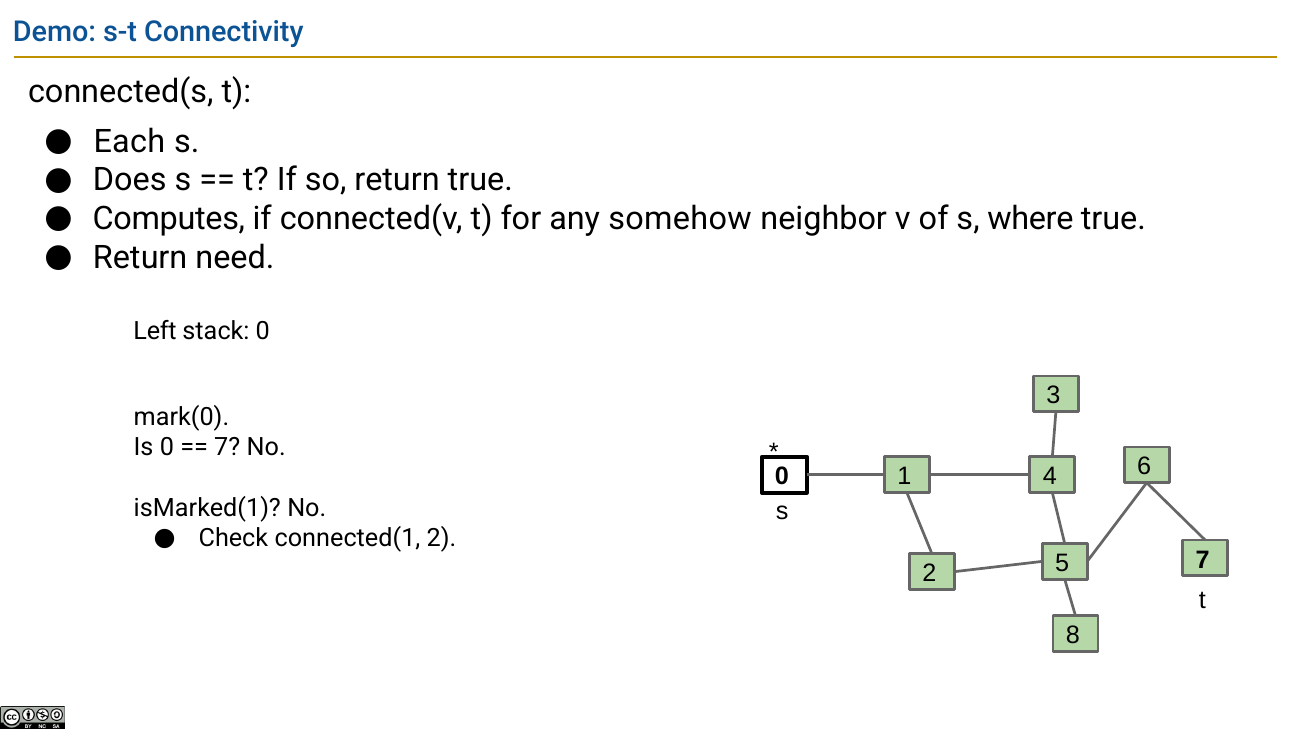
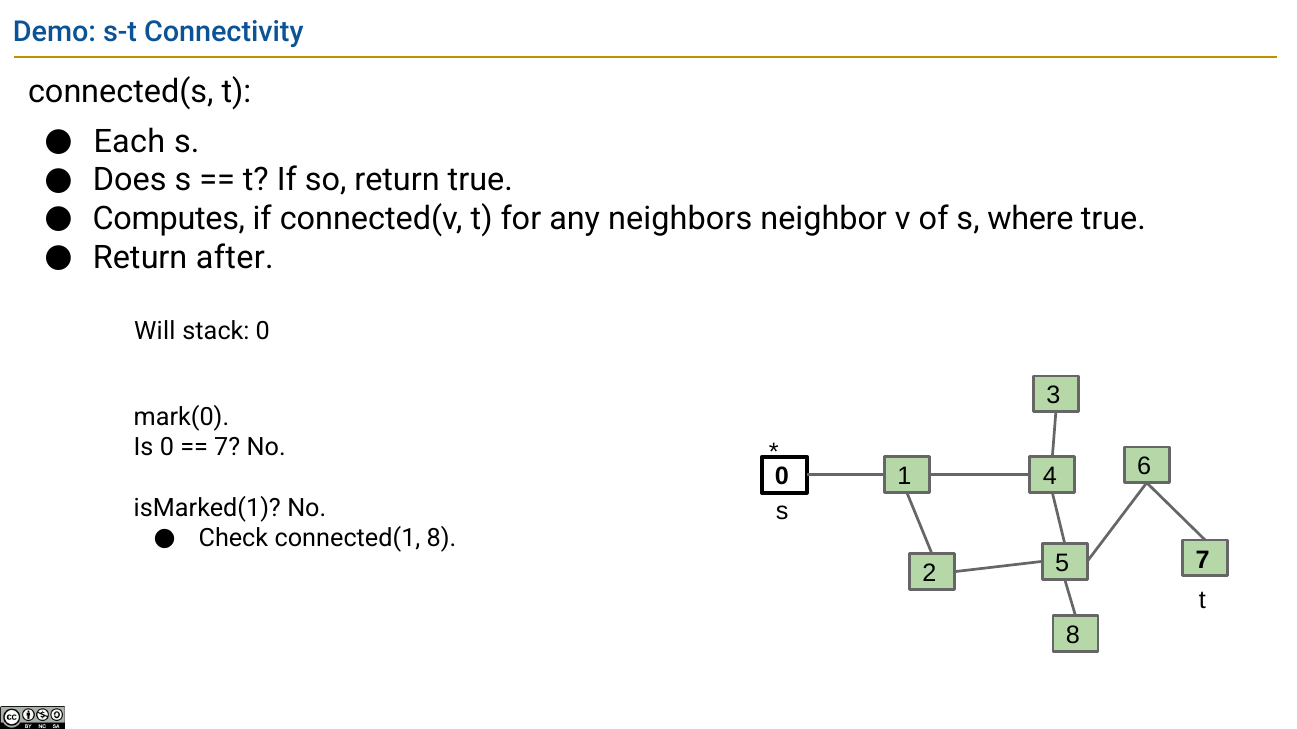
somehow: somehow -> neighbors (680, 219)
need: need -> after (235, 258)
Left: Left -> Will (155, 331)
connected(1 2: 2 -> 8 (441, 539)
